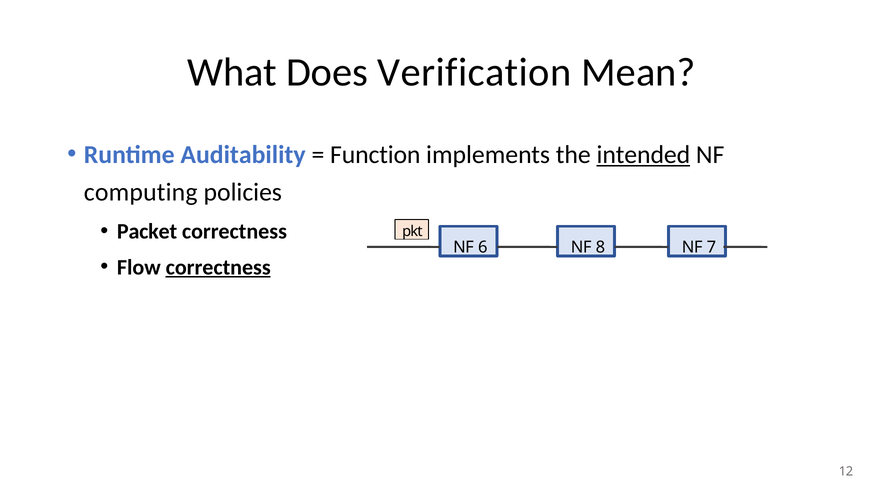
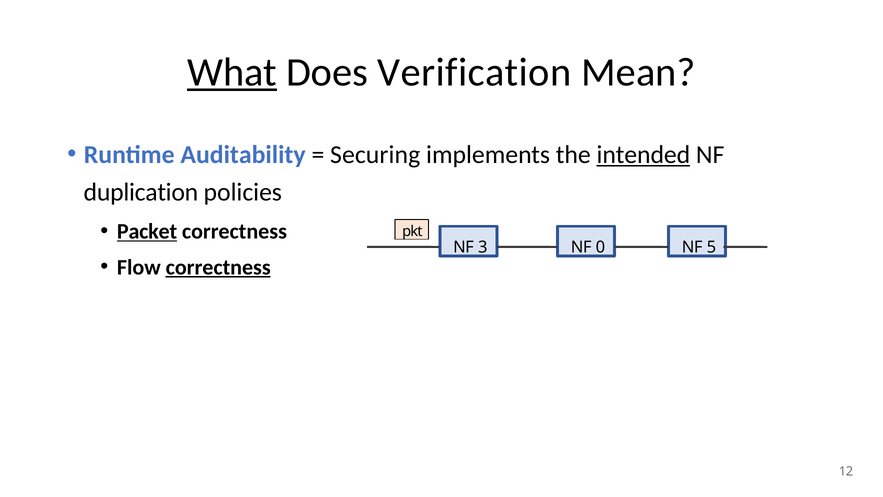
What underline: none -> present (232, 72)
Function: Function -> Securing (375, 155)
computing: computing -> duplication (141, 192)
Packet underline: none -> present (147, 231)
6: 6 -> 3 (483, 247)
8: 8 -> 0 (600, 247)
7: 7 -> 5 (711, 247)
